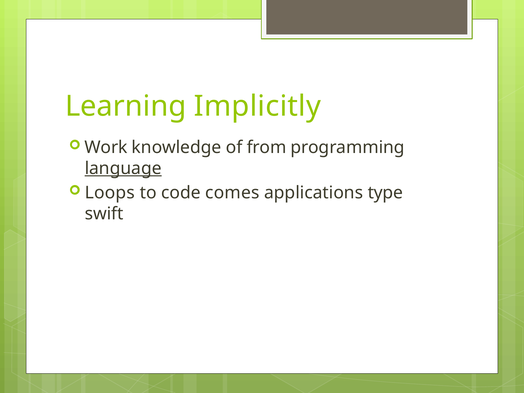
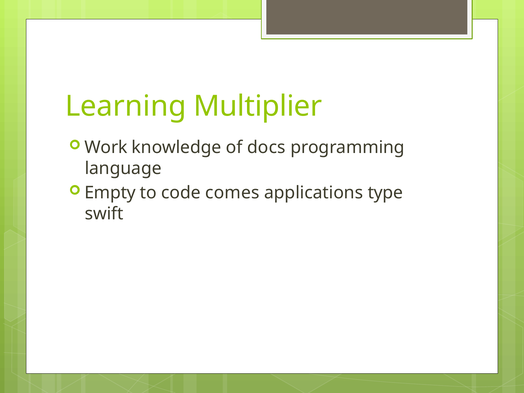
Implicitly: Implicitly -> Multiplier (258, 106)
from: from -> docs (266, 147)
language underline: present -> none (123, 168)
Loops: Loops -> Empty (110, 193)
